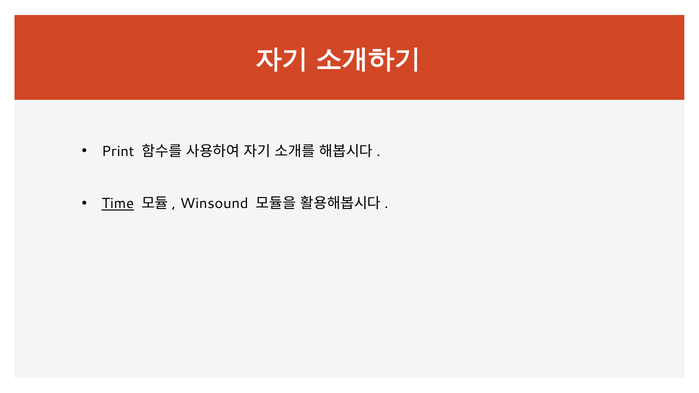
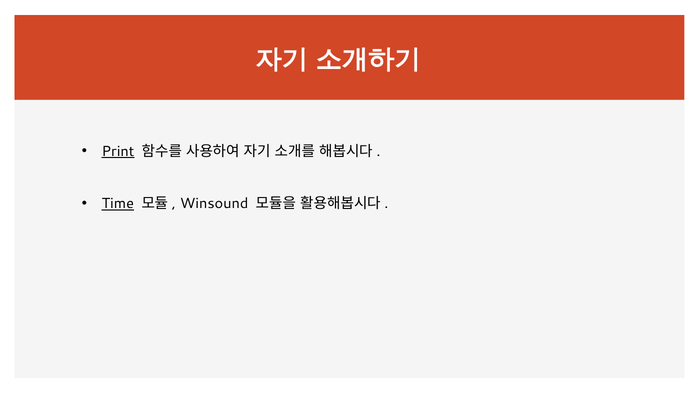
Print underline: none -> present (118, 151)
